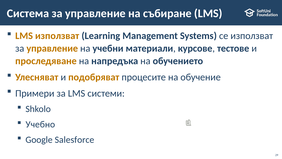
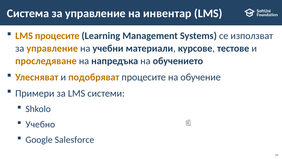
събиране: събиране -> инвентар (167, 13)
LMS използват: използват -> процесите (57, 36)
